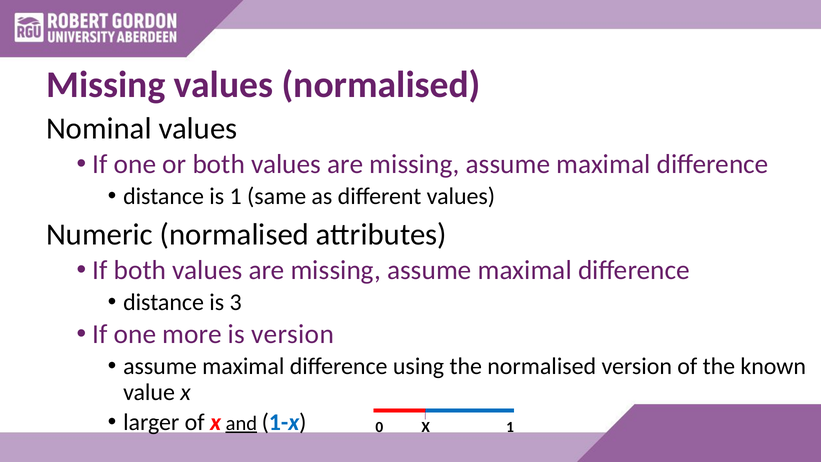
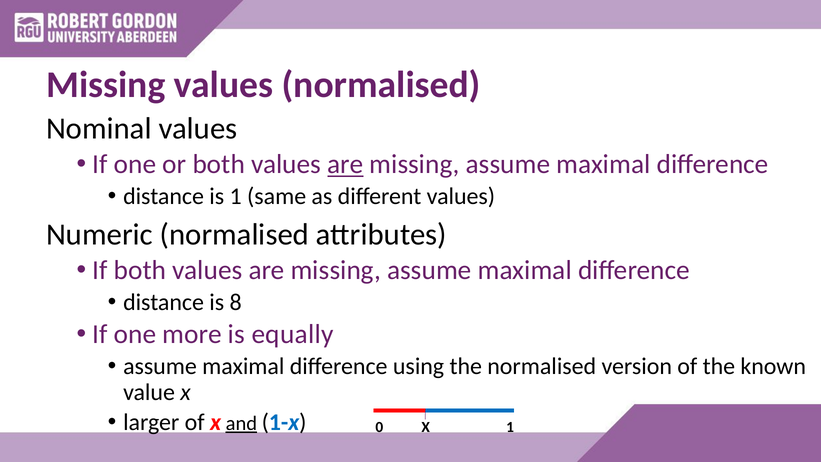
are underline: none -> present (345, 164)
3: 3 -> 8 (236, 302)
is version: version -> equally (293, 334)
